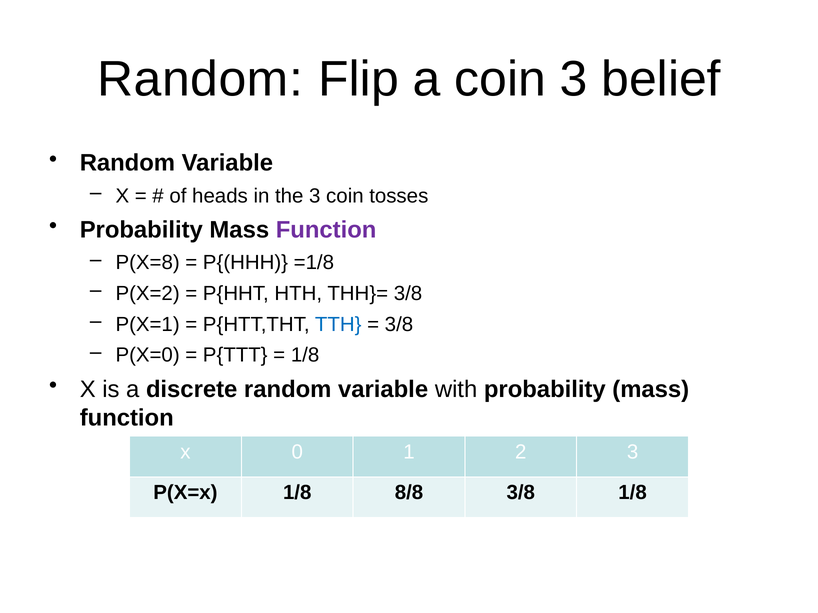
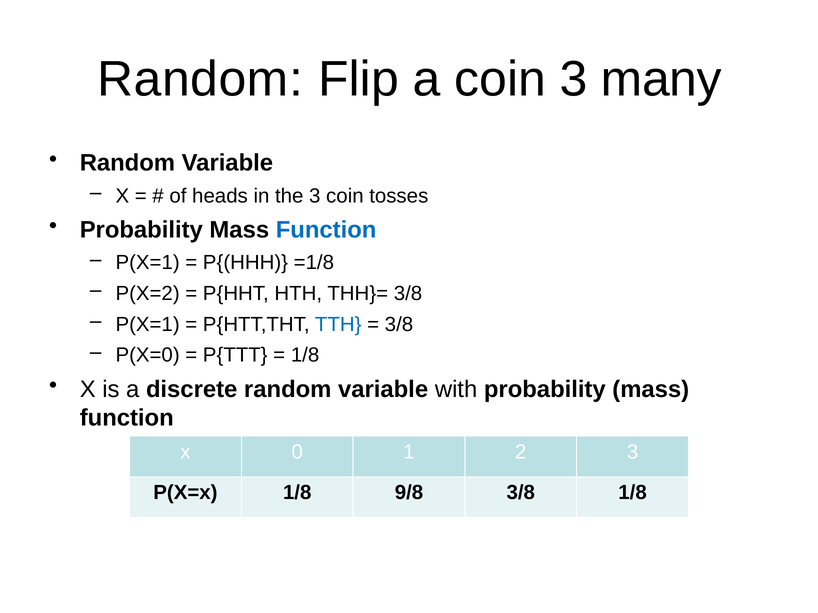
belief: belief -> many (661, 79)
Function colour: purple -> blue (326, 230)
P(X=8: P(X=8 -> P(X=1 (148, 263)
8/8: 8/8 -> 9/8 (409, 493)
